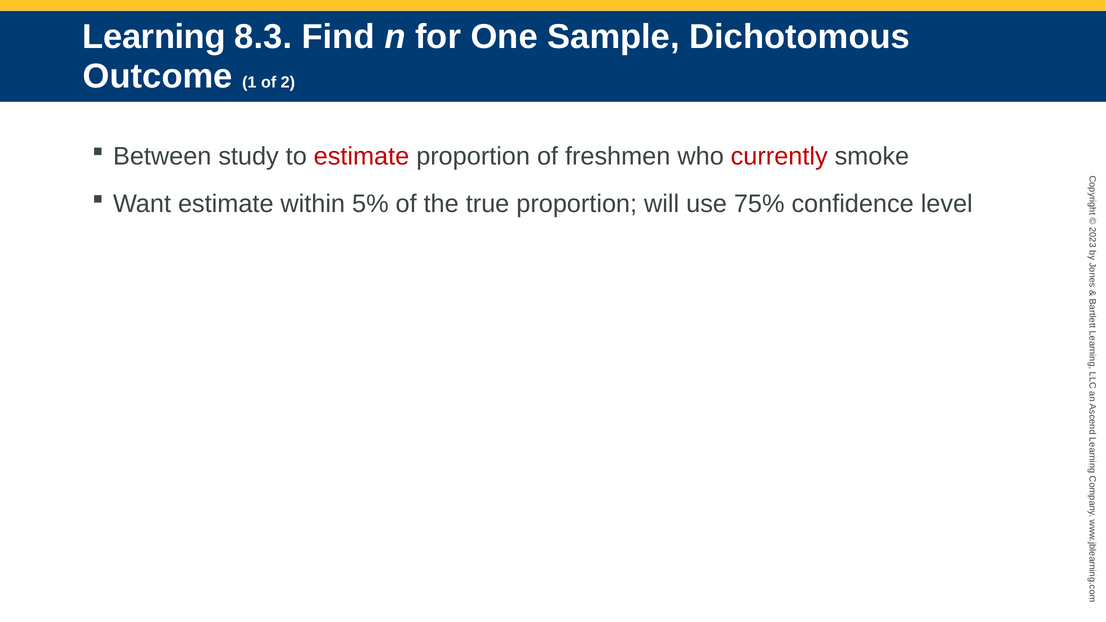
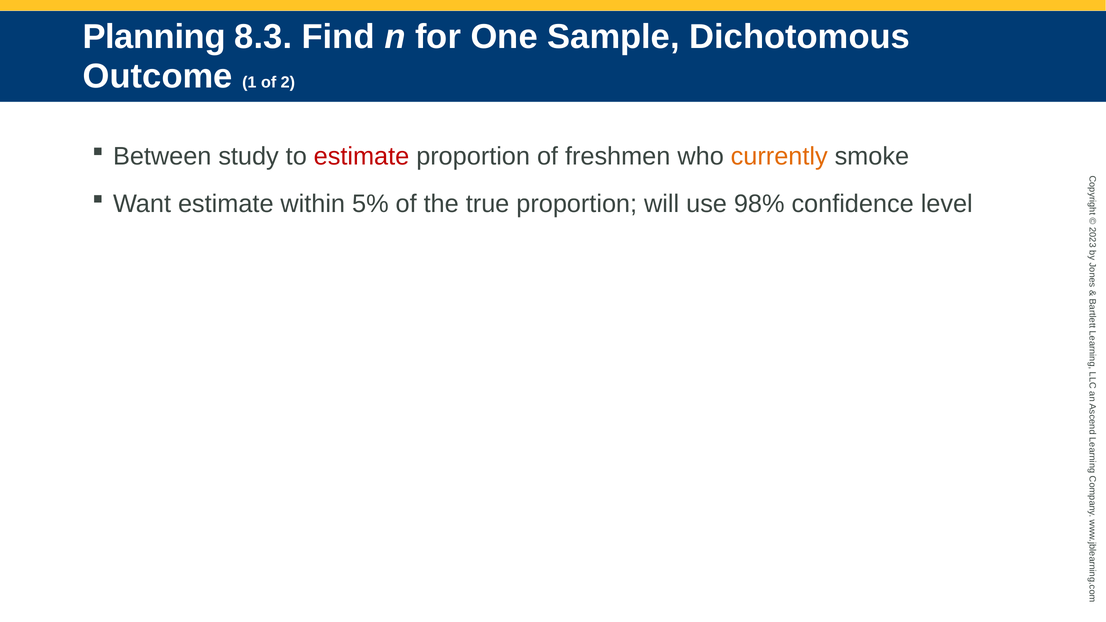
Learning: Learning -> Planning (154, 37)
currently colour: red -> orange (779, 156)
75%: 75% -> 98% (759, 204)
